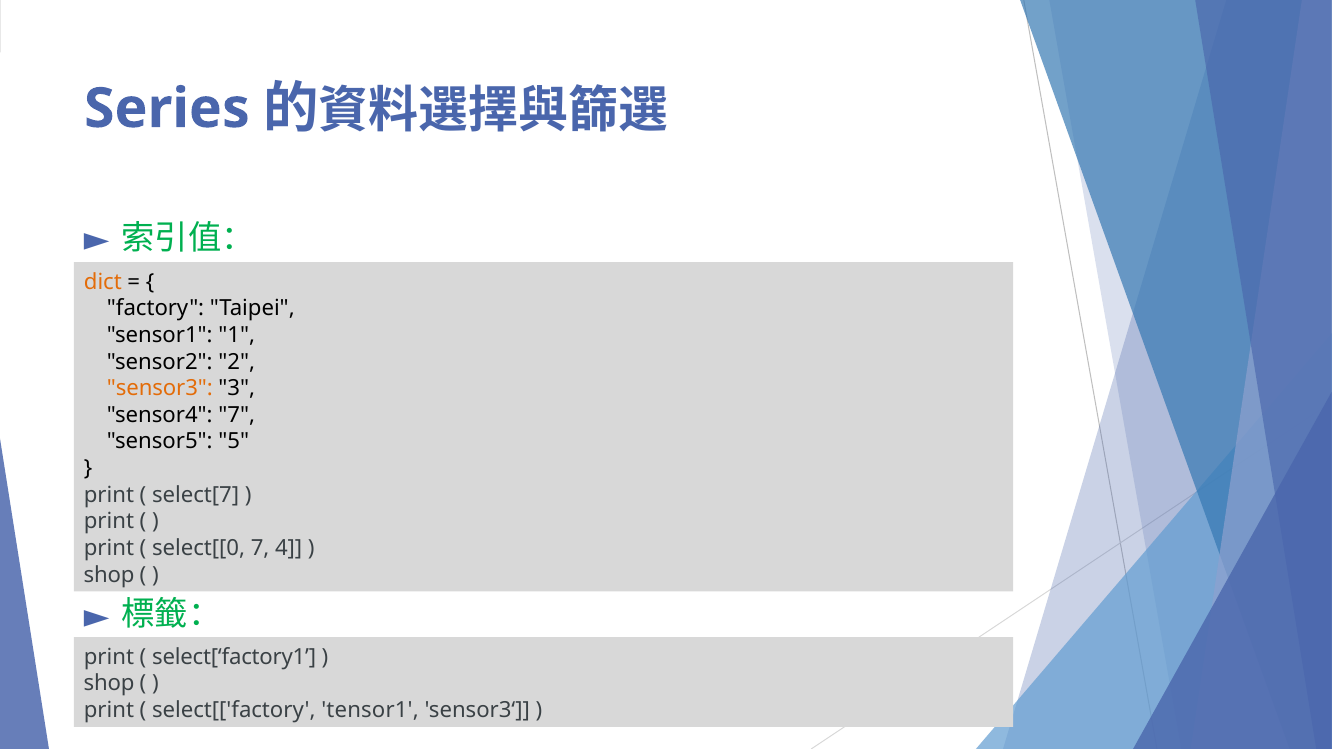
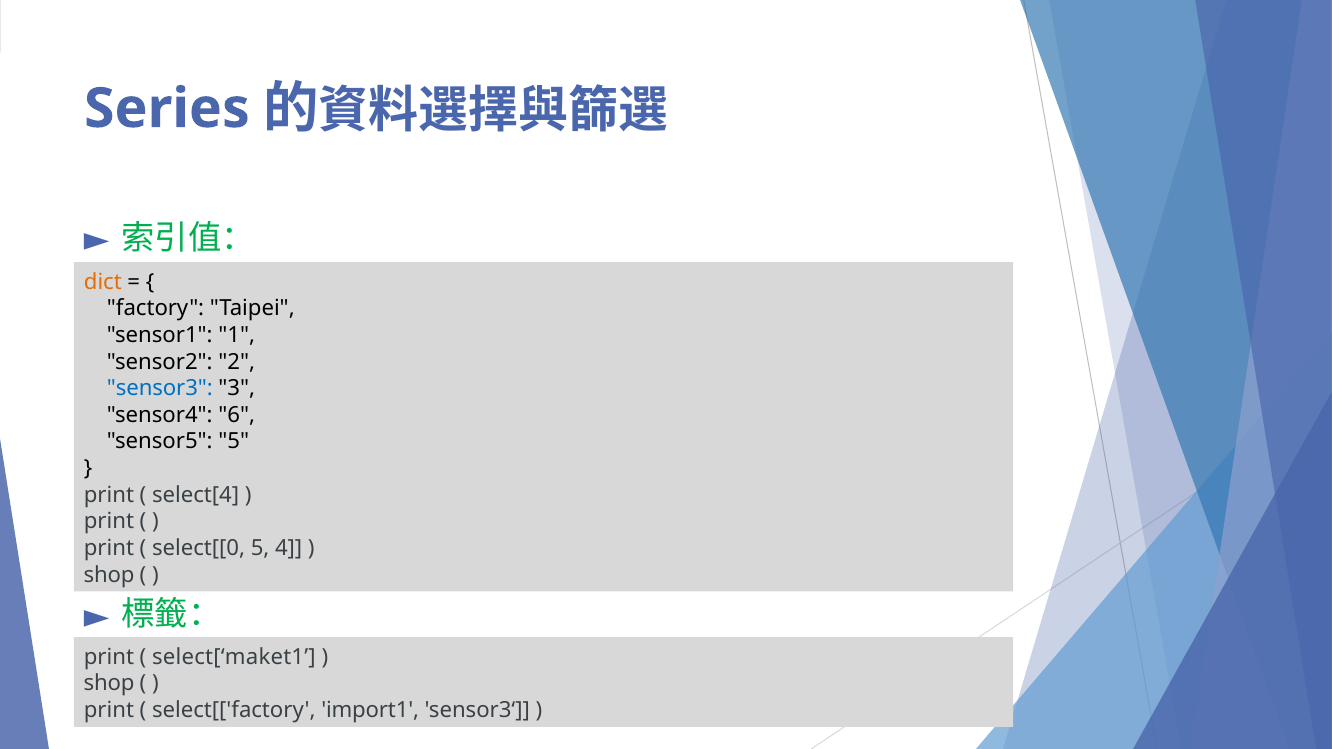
sensor3 colour: orange -> blue (160, 389)
sensor4 7: 7 -> 6 (237, 415)
select[7: select[7 -> select[4 (196, 495)
select[[0 7: 7 -> 5 (260, 548)
select[‘factory1: select[‘factory1 -> select[‘maket1 (234, 657)
tensor1: tensor1 -> import1 (370, 710)
